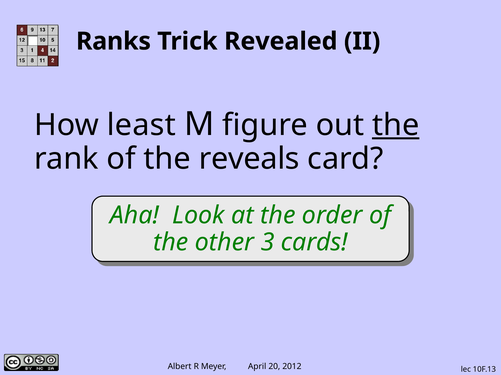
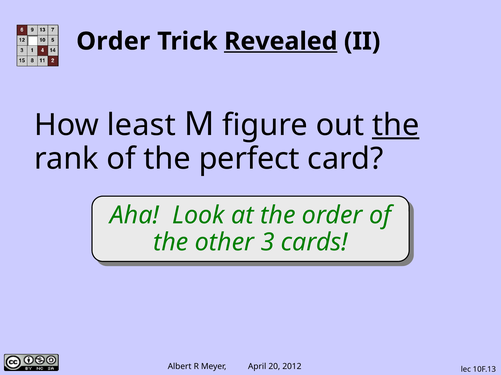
Ranks: Ranks -> Order (113, 41)
Revealed underline: none -> present (281, 41)
reveals: reveals -> perfect (249, 159)
